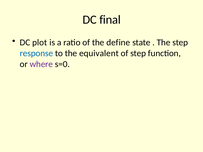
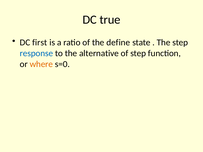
final: final -> true (110, 20)
plot: plot -> first (40, 43)
equivalent: equivalent -> alternative (99, 53)
where colour: purple -> orange (41, 64)
